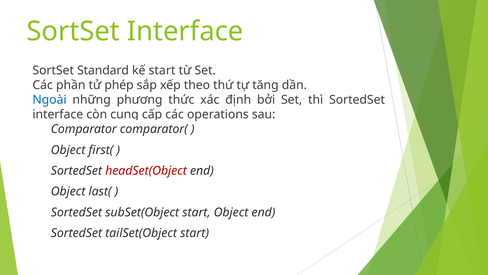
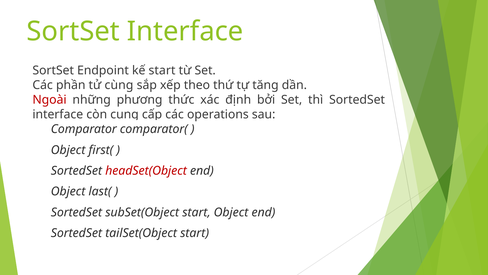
Standard: Standard -> Endpoint (103, 70)
phép: phép -> cùng (119, 85)
Ngoài colour: blue -> red (50, 100)
